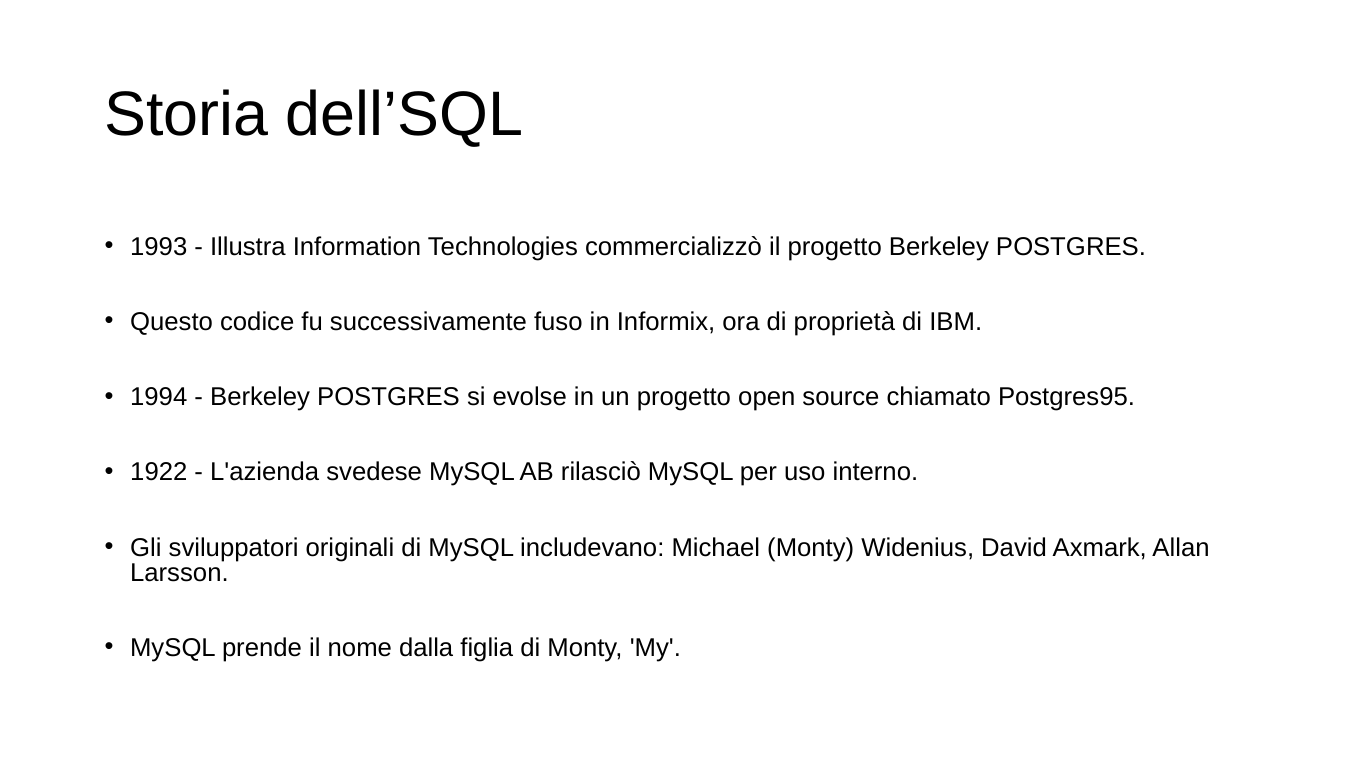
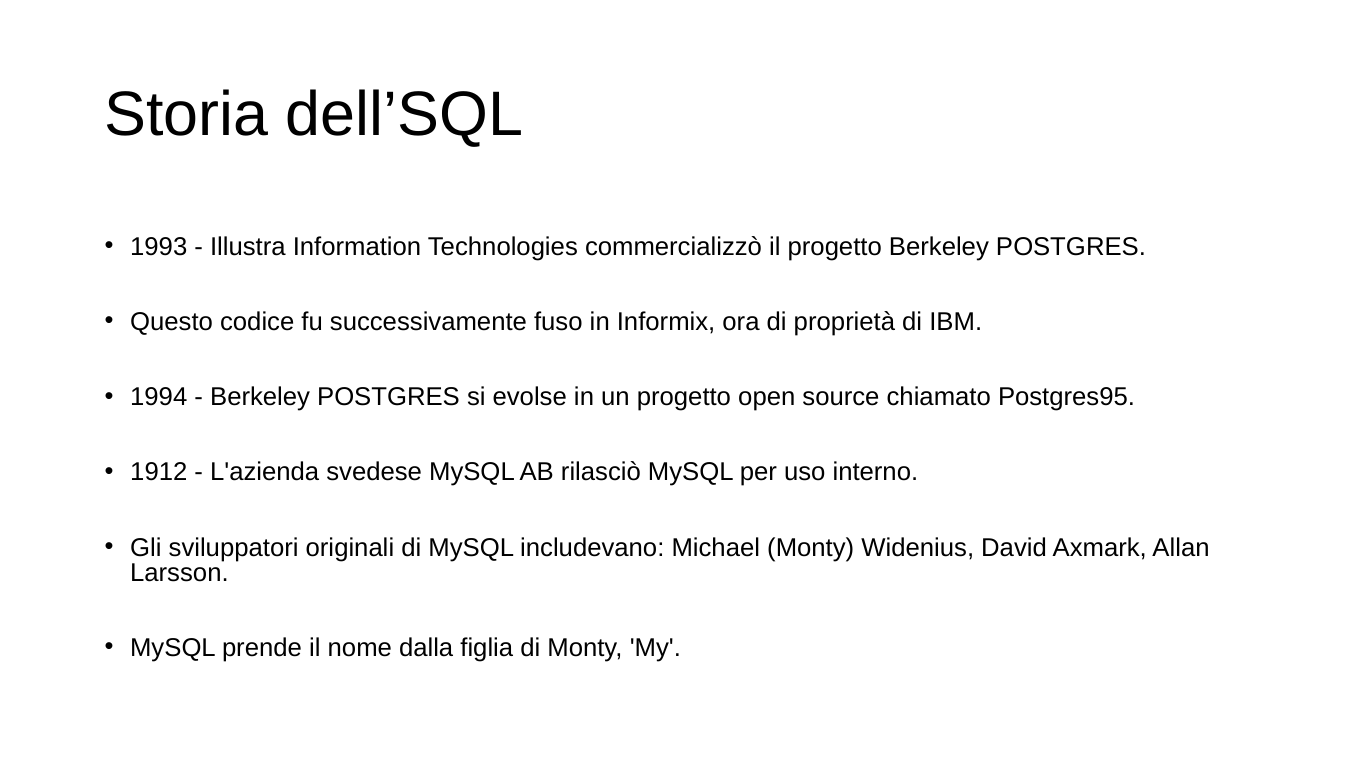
1922: 1922 -> 1912 (159, 472)
